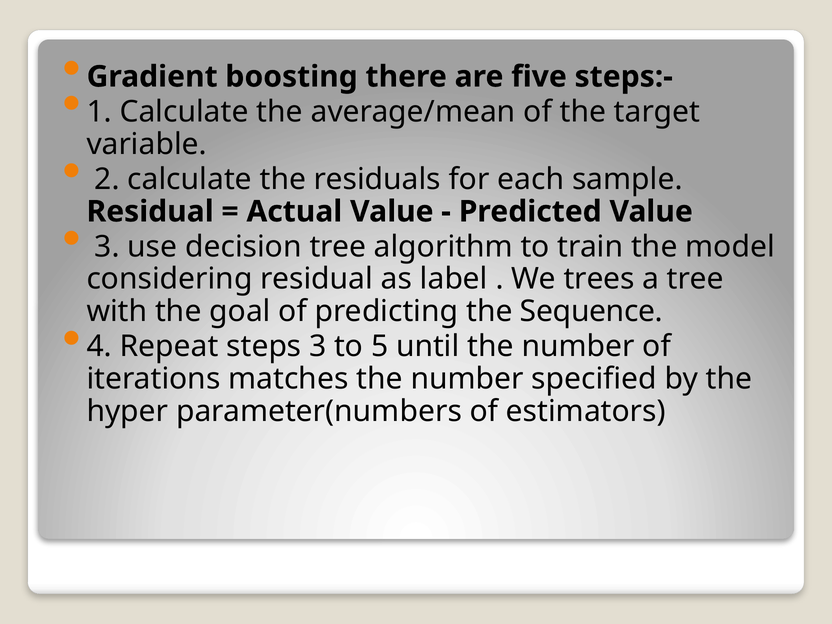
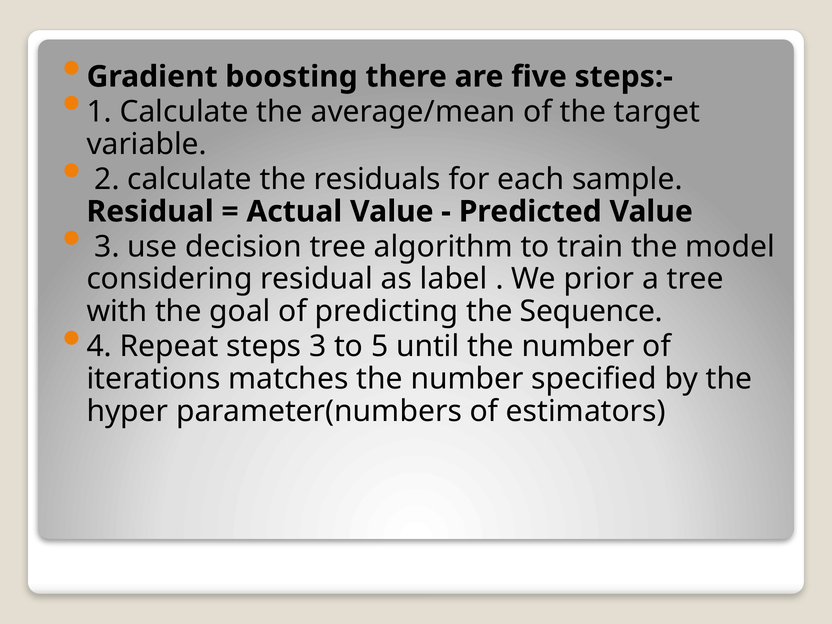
trees: trees -> prior (599, 279)
